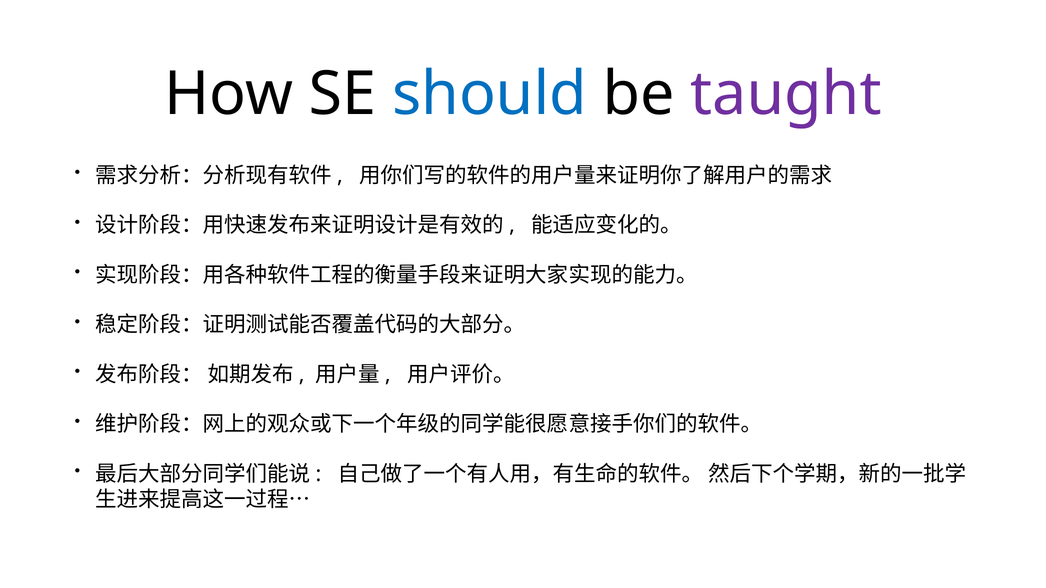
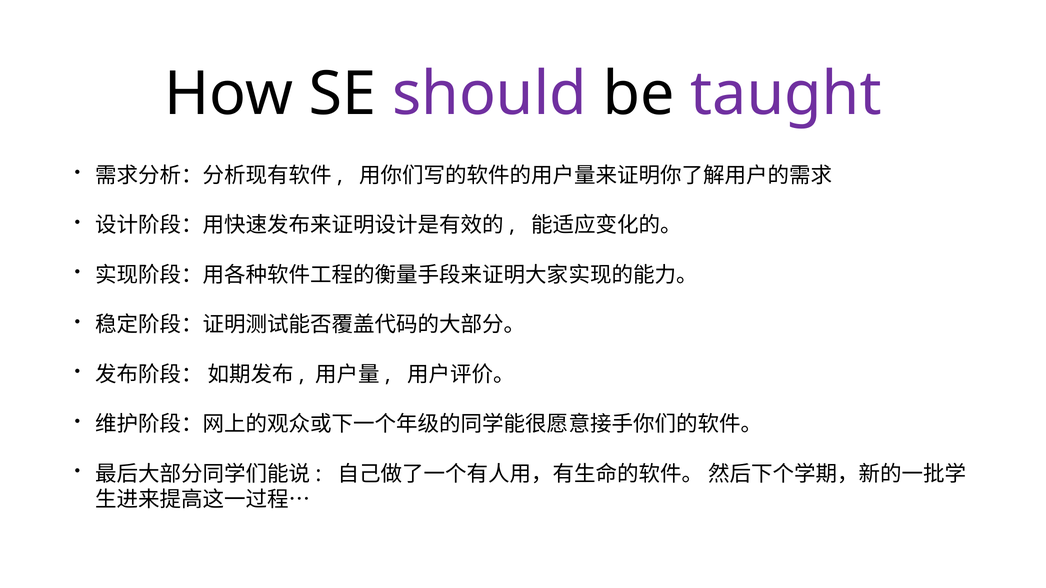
should colour: blue -> purple (489, 94)
